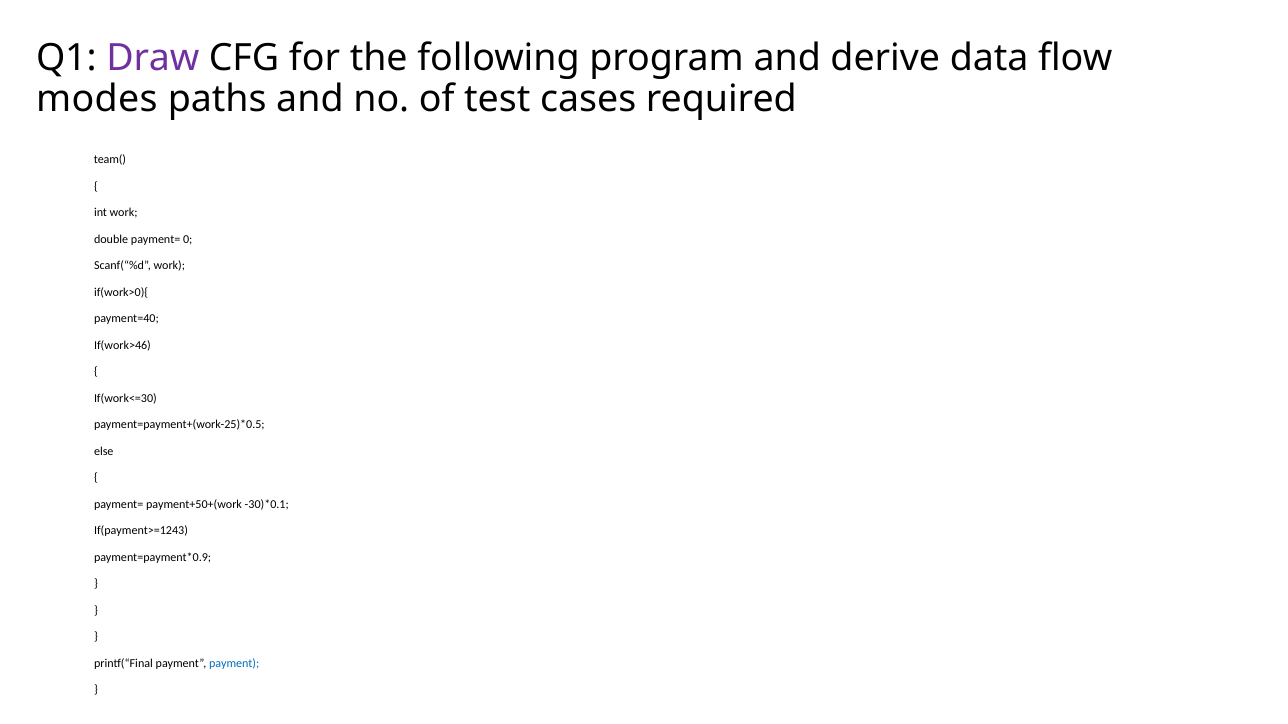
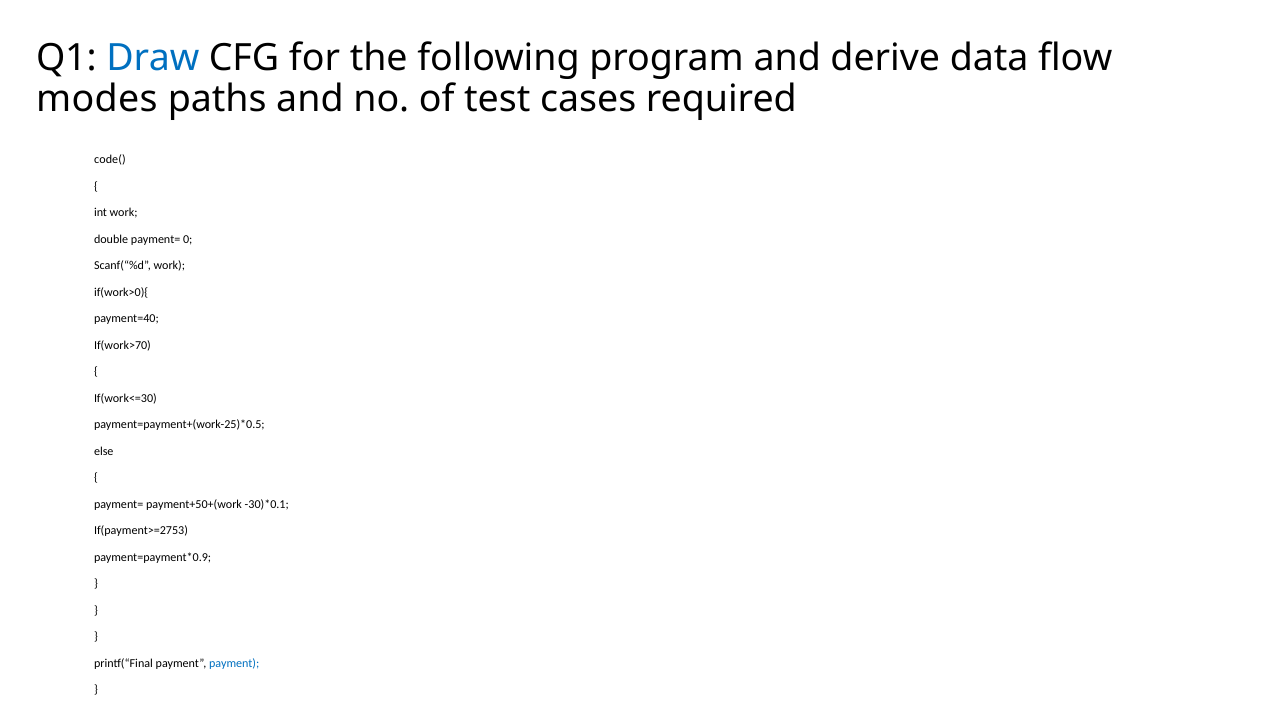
Draw colour: purple -> blue (153, 58)
team(: team( -> code( (110, 160)
If(work>46: If(work>46 -> If(work>70 (122, 346)
If(payment>=1243: If(payment>=1243 -> If(payment>=2753 (141, 531)
